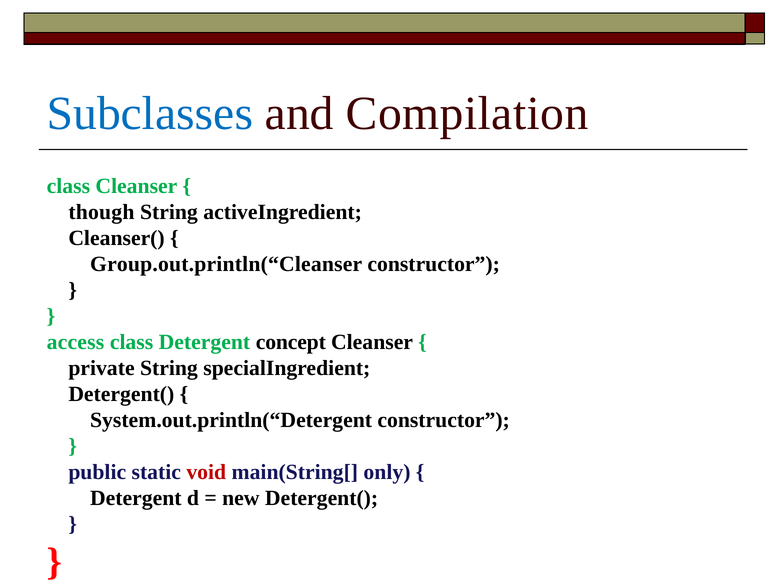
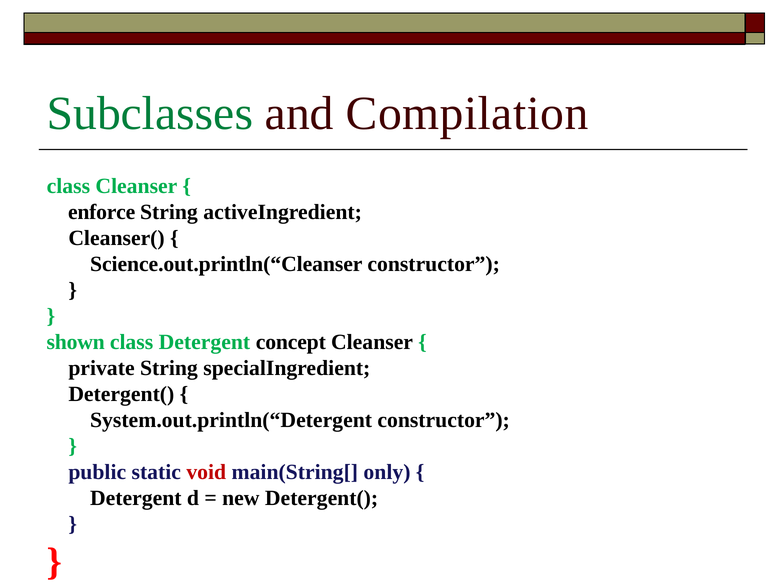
Subclasses colour: blue -> green (150, 114)
though: though -> enforce (102, 212)
Group.out.println(“Cleanser: Group.out.println(“Cleanser -> Science.out.println(“Cleanser (226, 264)
access: access -> shown (76, 342)
